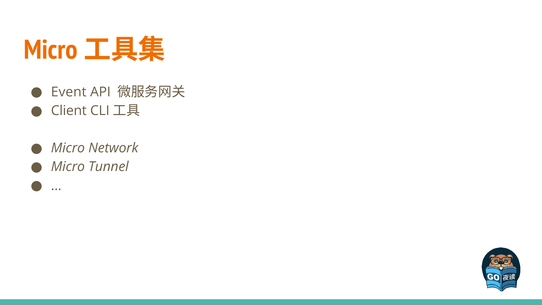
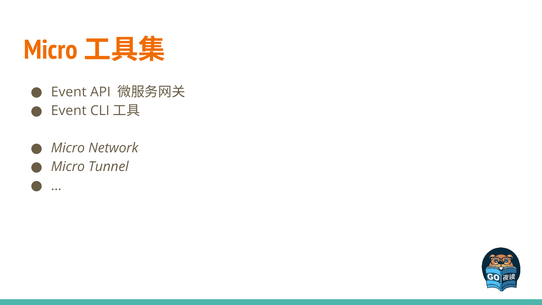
Client: Client -> Event (69, 111)
